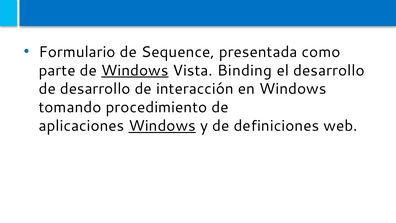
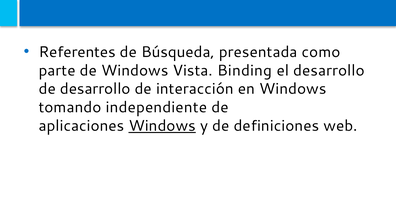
Formulario: Formulario -> Referentes (77, 52)
Sequence: Sequence -> Búsqueda (178, 52)
Windows underline: present -> none (135, 70)
procedimiento: procedimiento -> independiente (156, 107)
